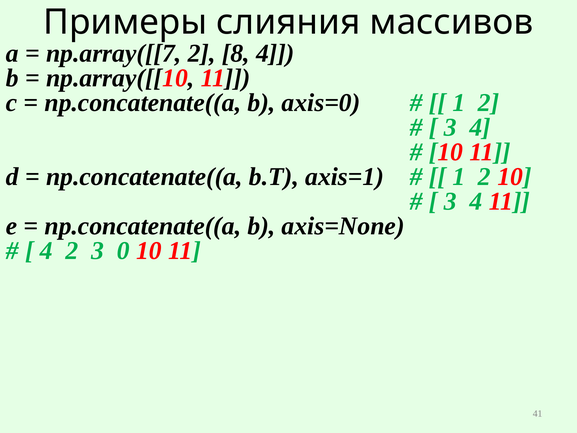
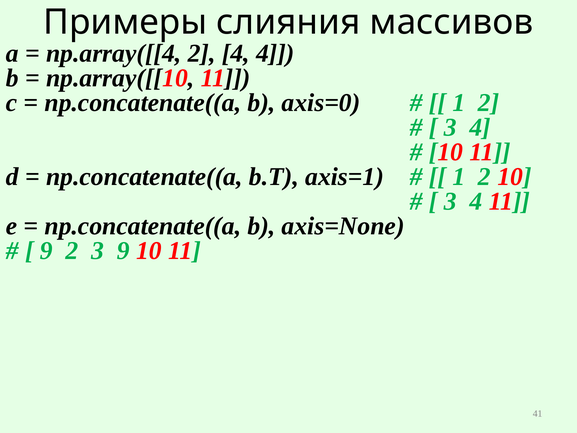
np.array([[7: np.array([[7 -> np.array([[4 (114, 53)
2 8: 8 -> 4 (236, 53)
4: 4 -> 9 (46, 250)
3 0: 0 -> 9 (123, 250)
